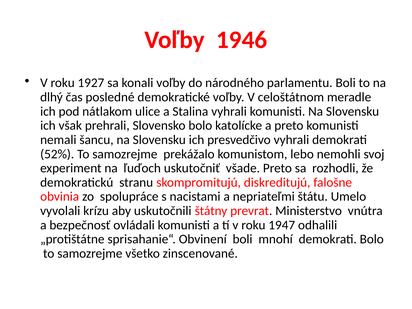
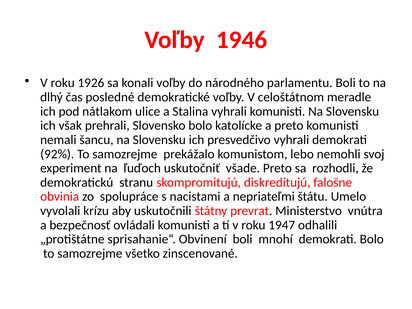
1927: 1927 -> 1926 (91, 83)
52%: 52% -> 92% (57, 154)
